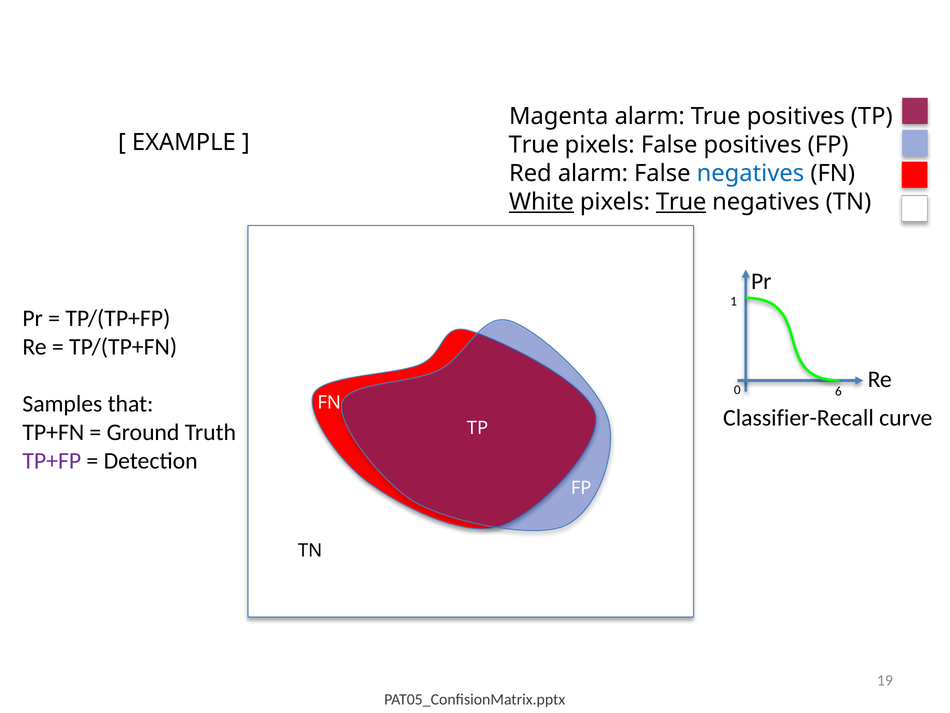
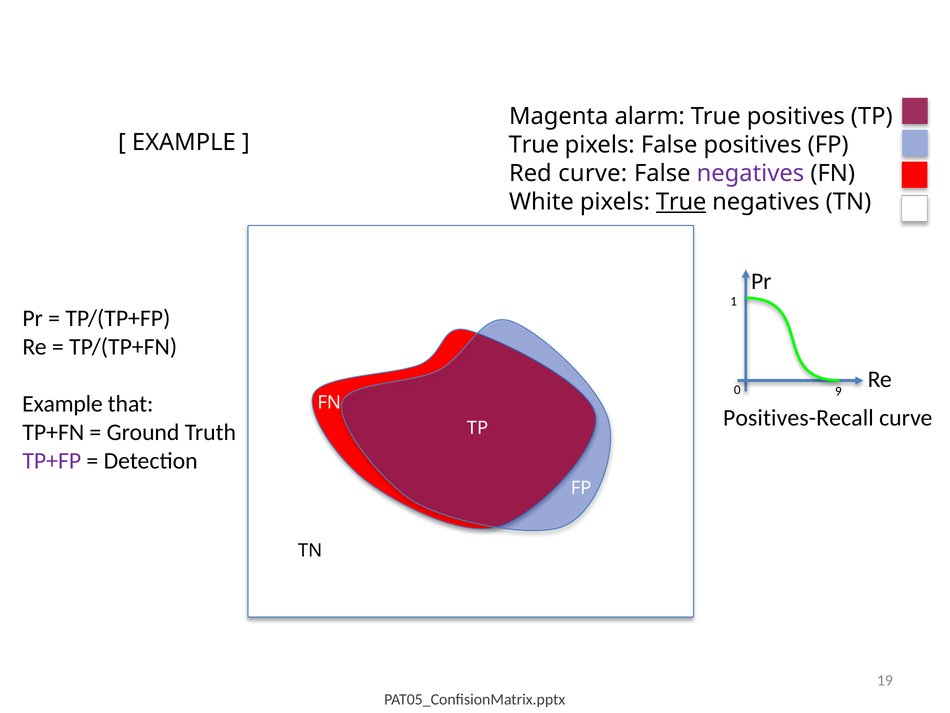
Red alarm: alarm -> curve (593, 173)
negatives colour: blue -> purple (750, 173)
White underline: present -> none (541, 202)
6: 6 -> 9 (838, 391)
Samples: Samples -> Example (62, 404)
Classifier-Recall: Classifier-Recall -> Positives-Recall (798, 418)
